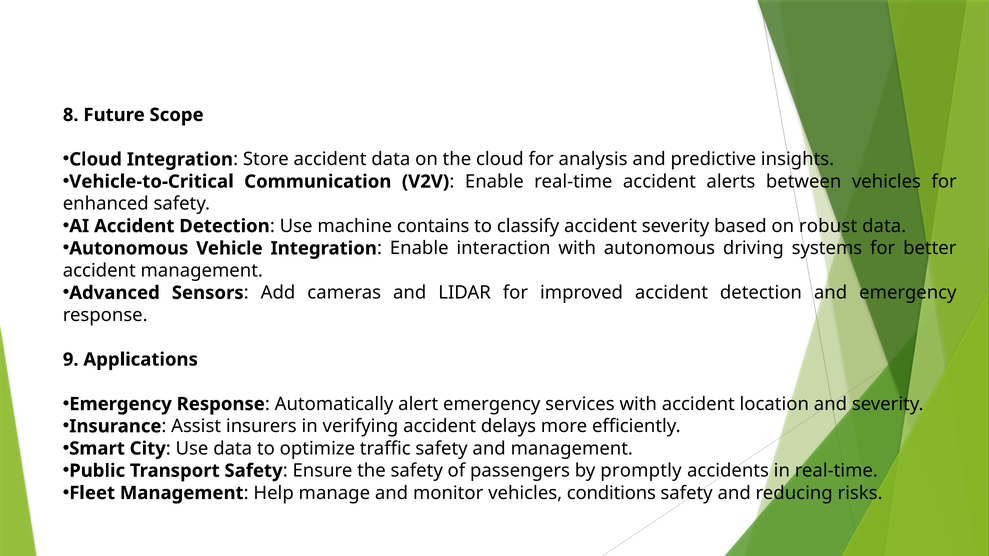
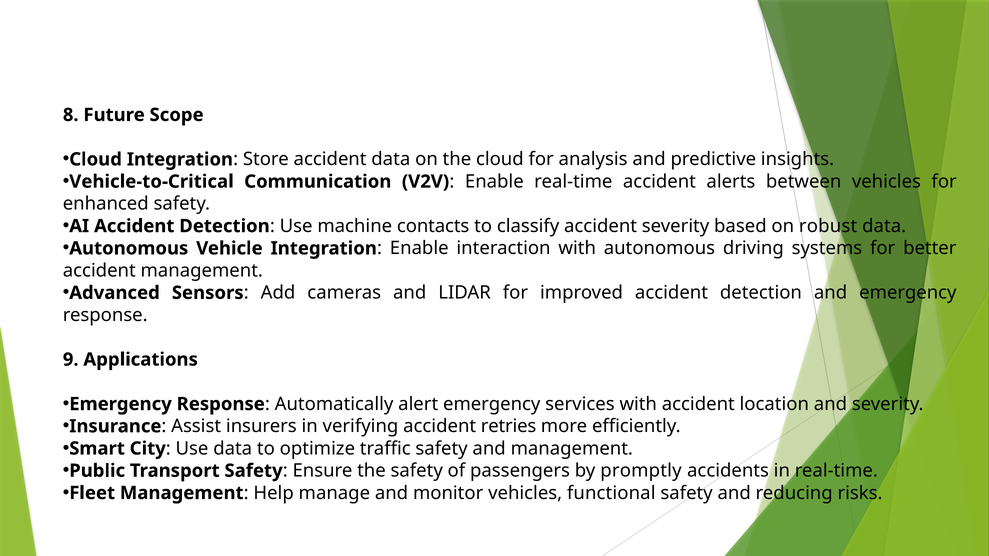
contains: contains -> contacts (433, 226)
delays: delays -> retries (509, 427)
conditions: conditions -> functional (611, 493)
